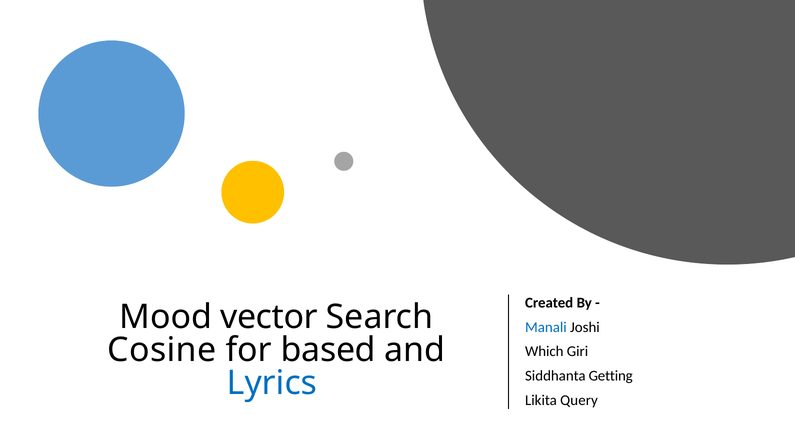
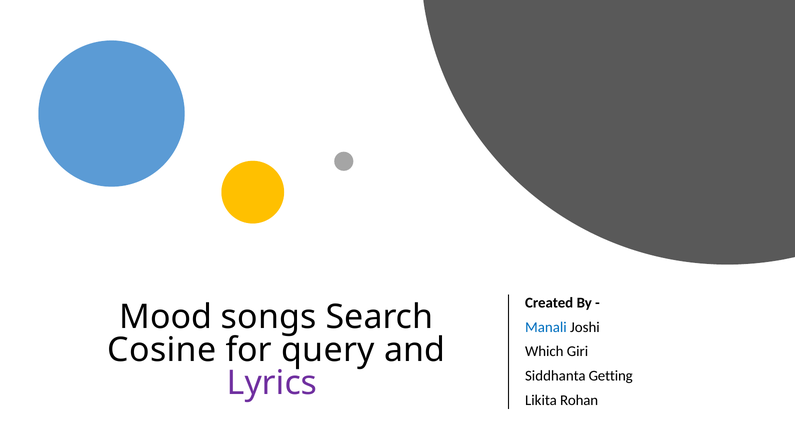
vector: vector -> songs (269, 317)
based: based -> query (328, 350)
Lyrics colour: blue -> purple (272, 383)
Query: Query -> Rohan (579, 400)
